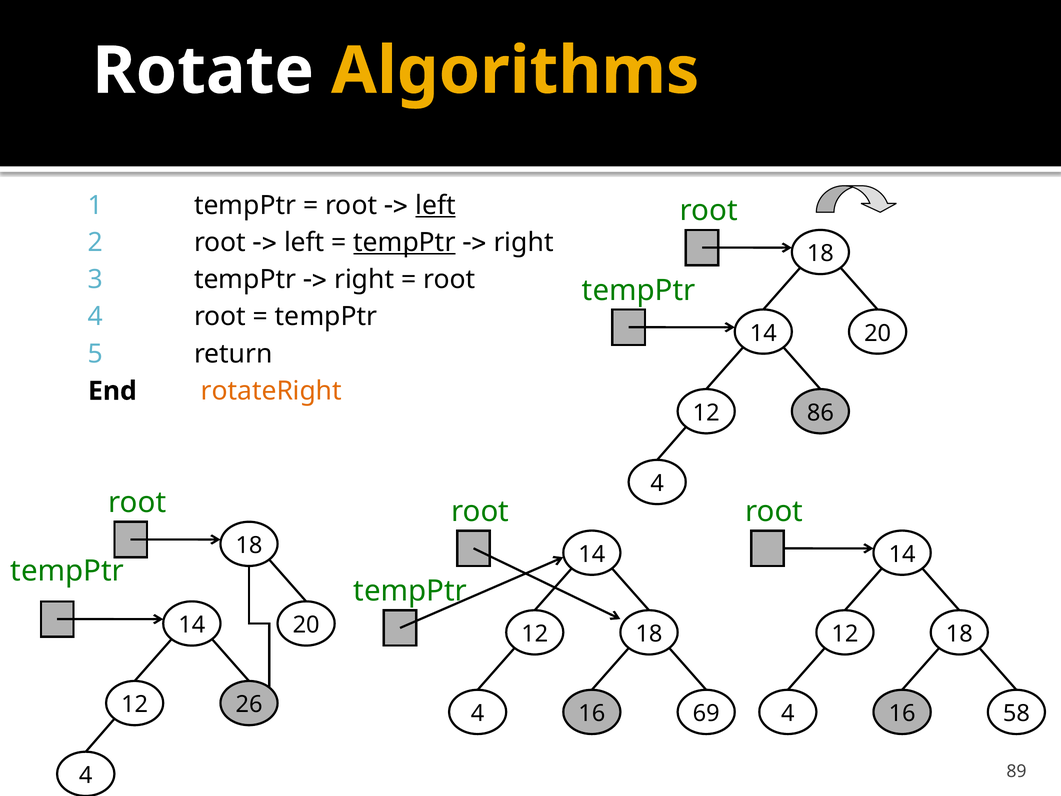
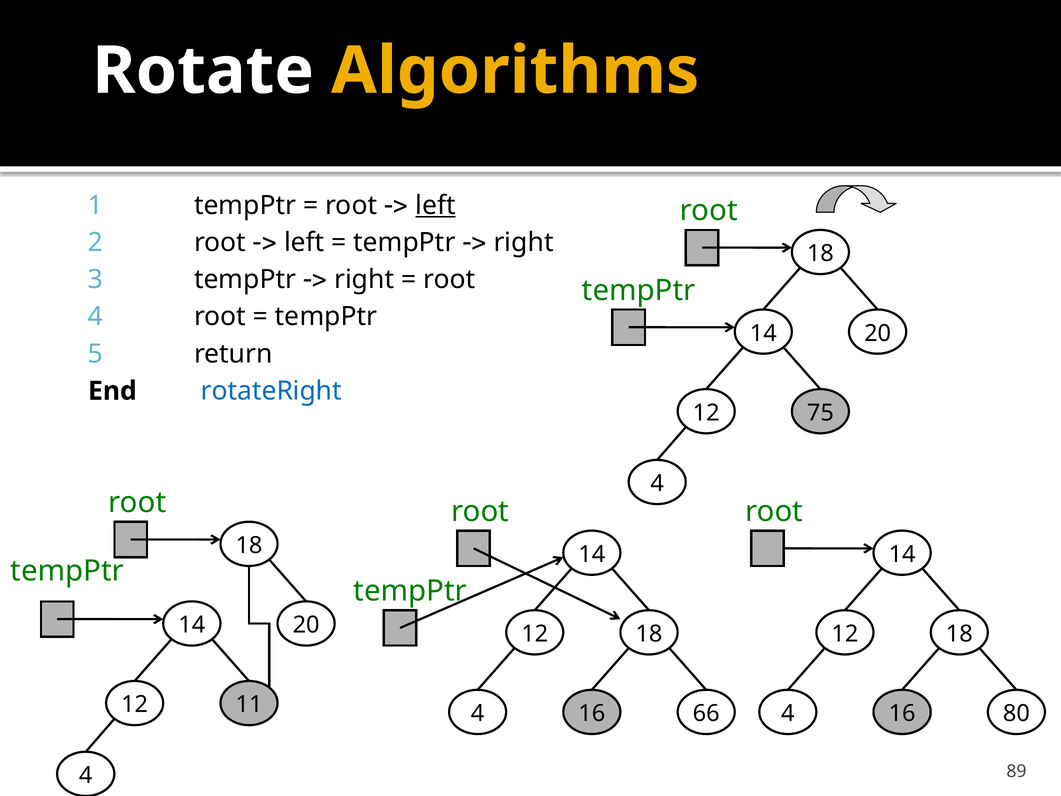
tempPtr underline: present -> none (404, 242)
rotateRight colour: orange -> blue (271, 391)
86: 86 -> 75 (820, 413)
26: 26 -> 11 (249, 704)
69: 69 -> 66 (706, 713)
58: 58 -> 80 (1016, 713)
